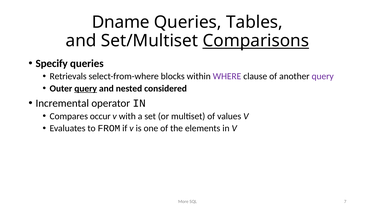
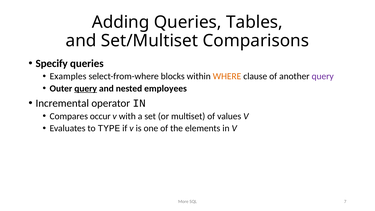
Dname: Dname -> Adding (121, 22)
Comparisons underline: present -> none (256, 41)
Retrievals: Retrievals -> Examples (68, 76)
WHERE colour: purple -> orange (227, 76)
considered: considered -> employees (166, 88)
FROM: FROM -> TYPE (109, 128)
